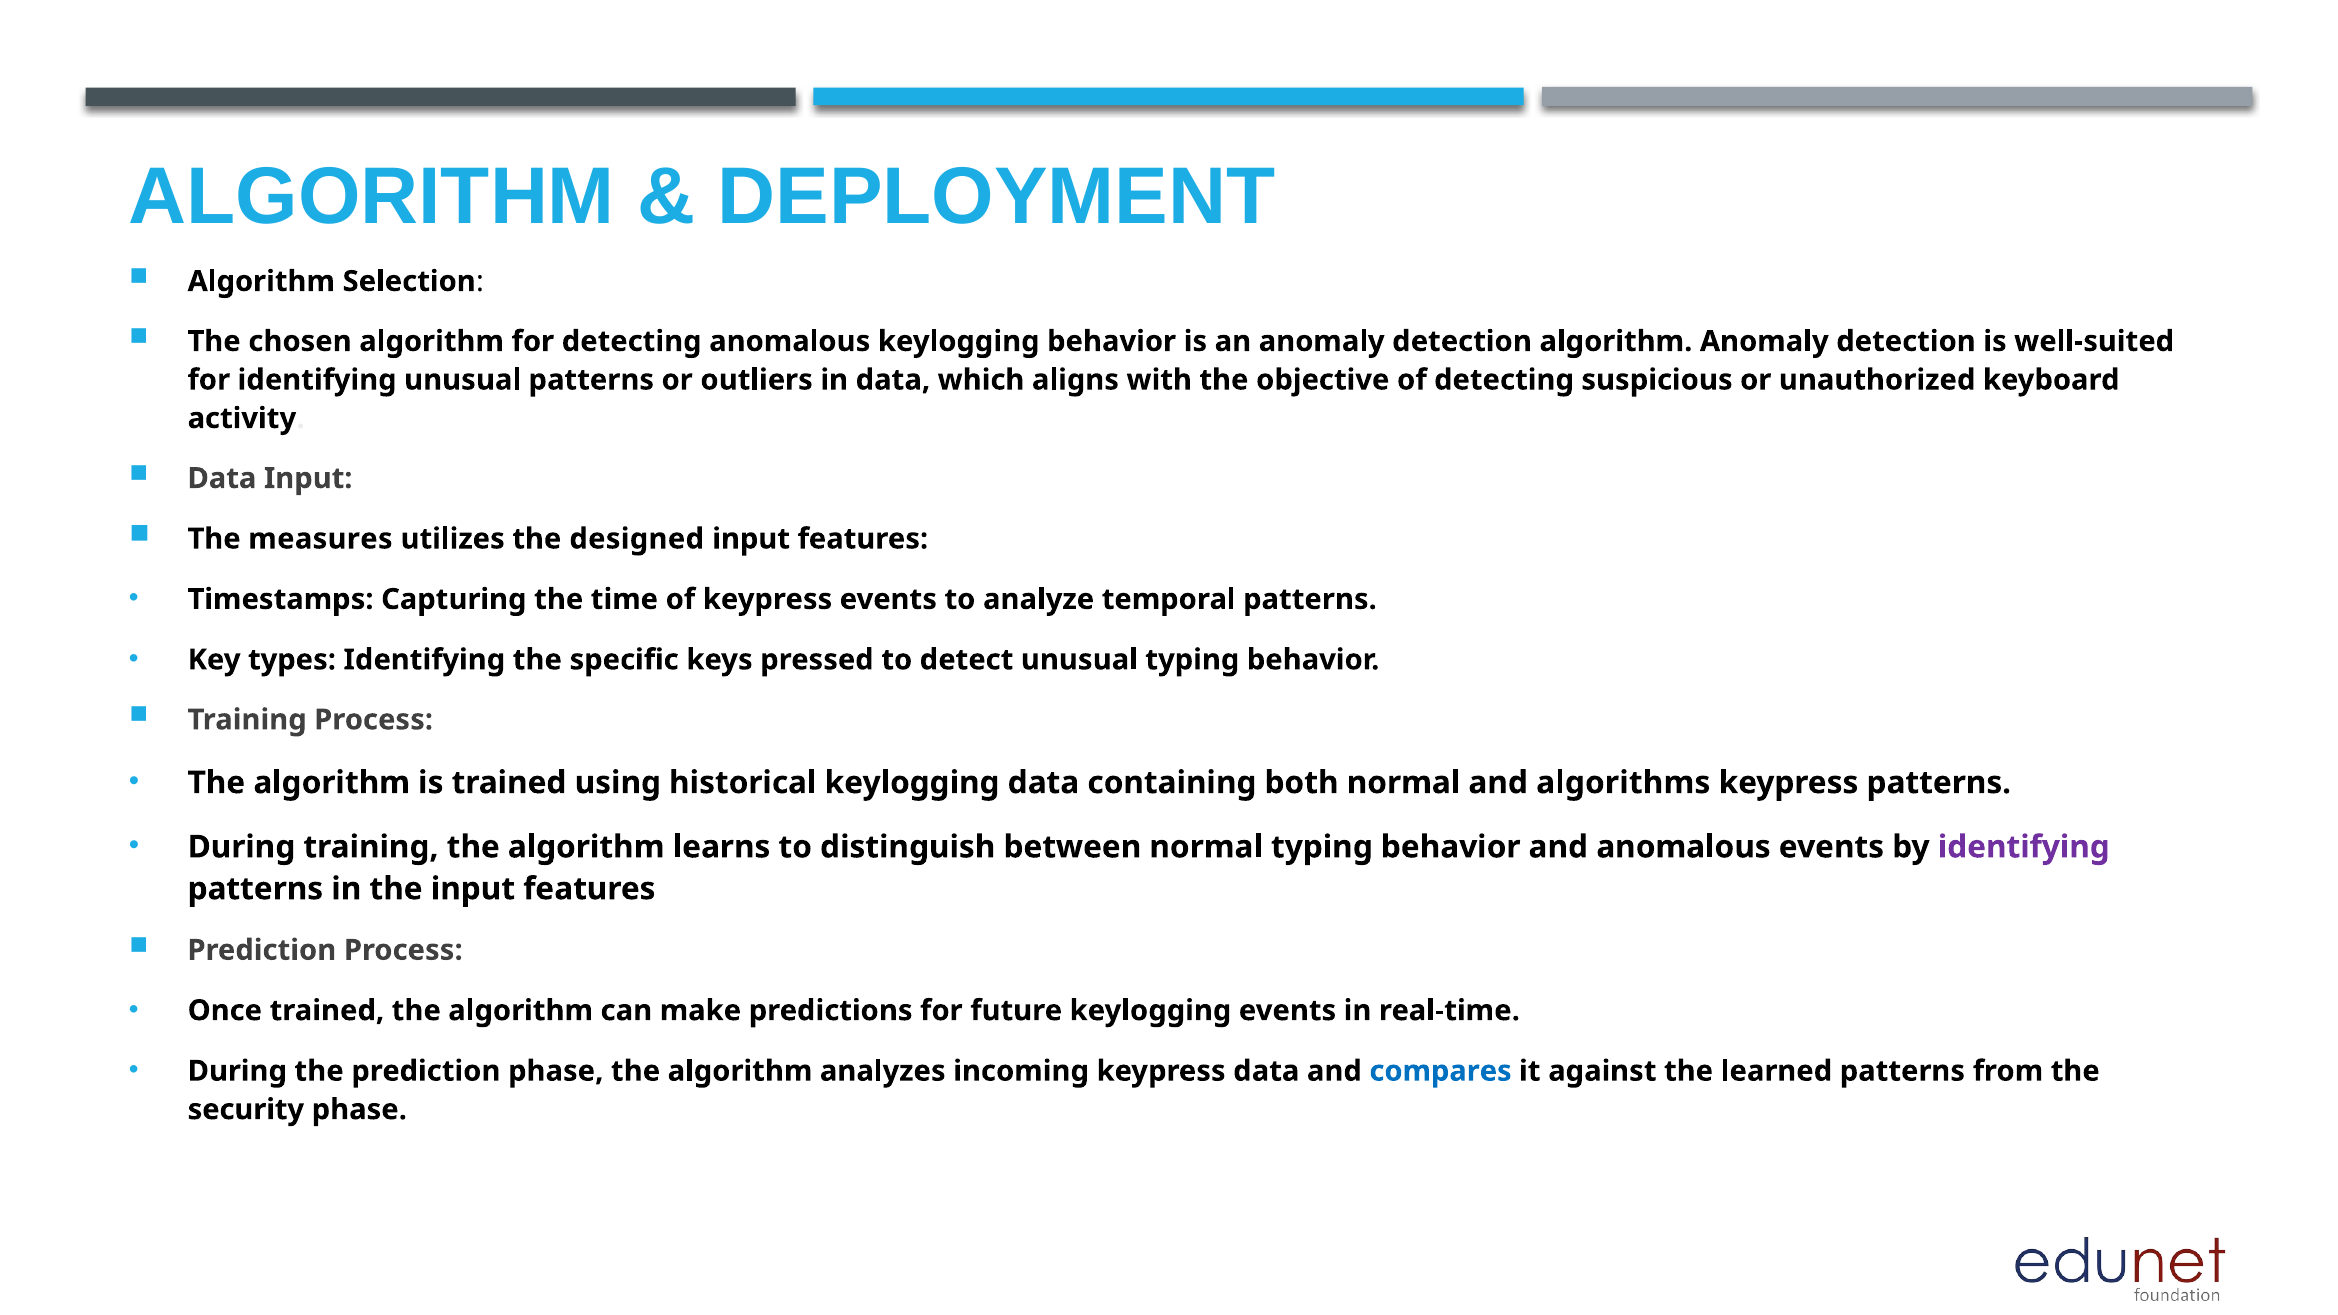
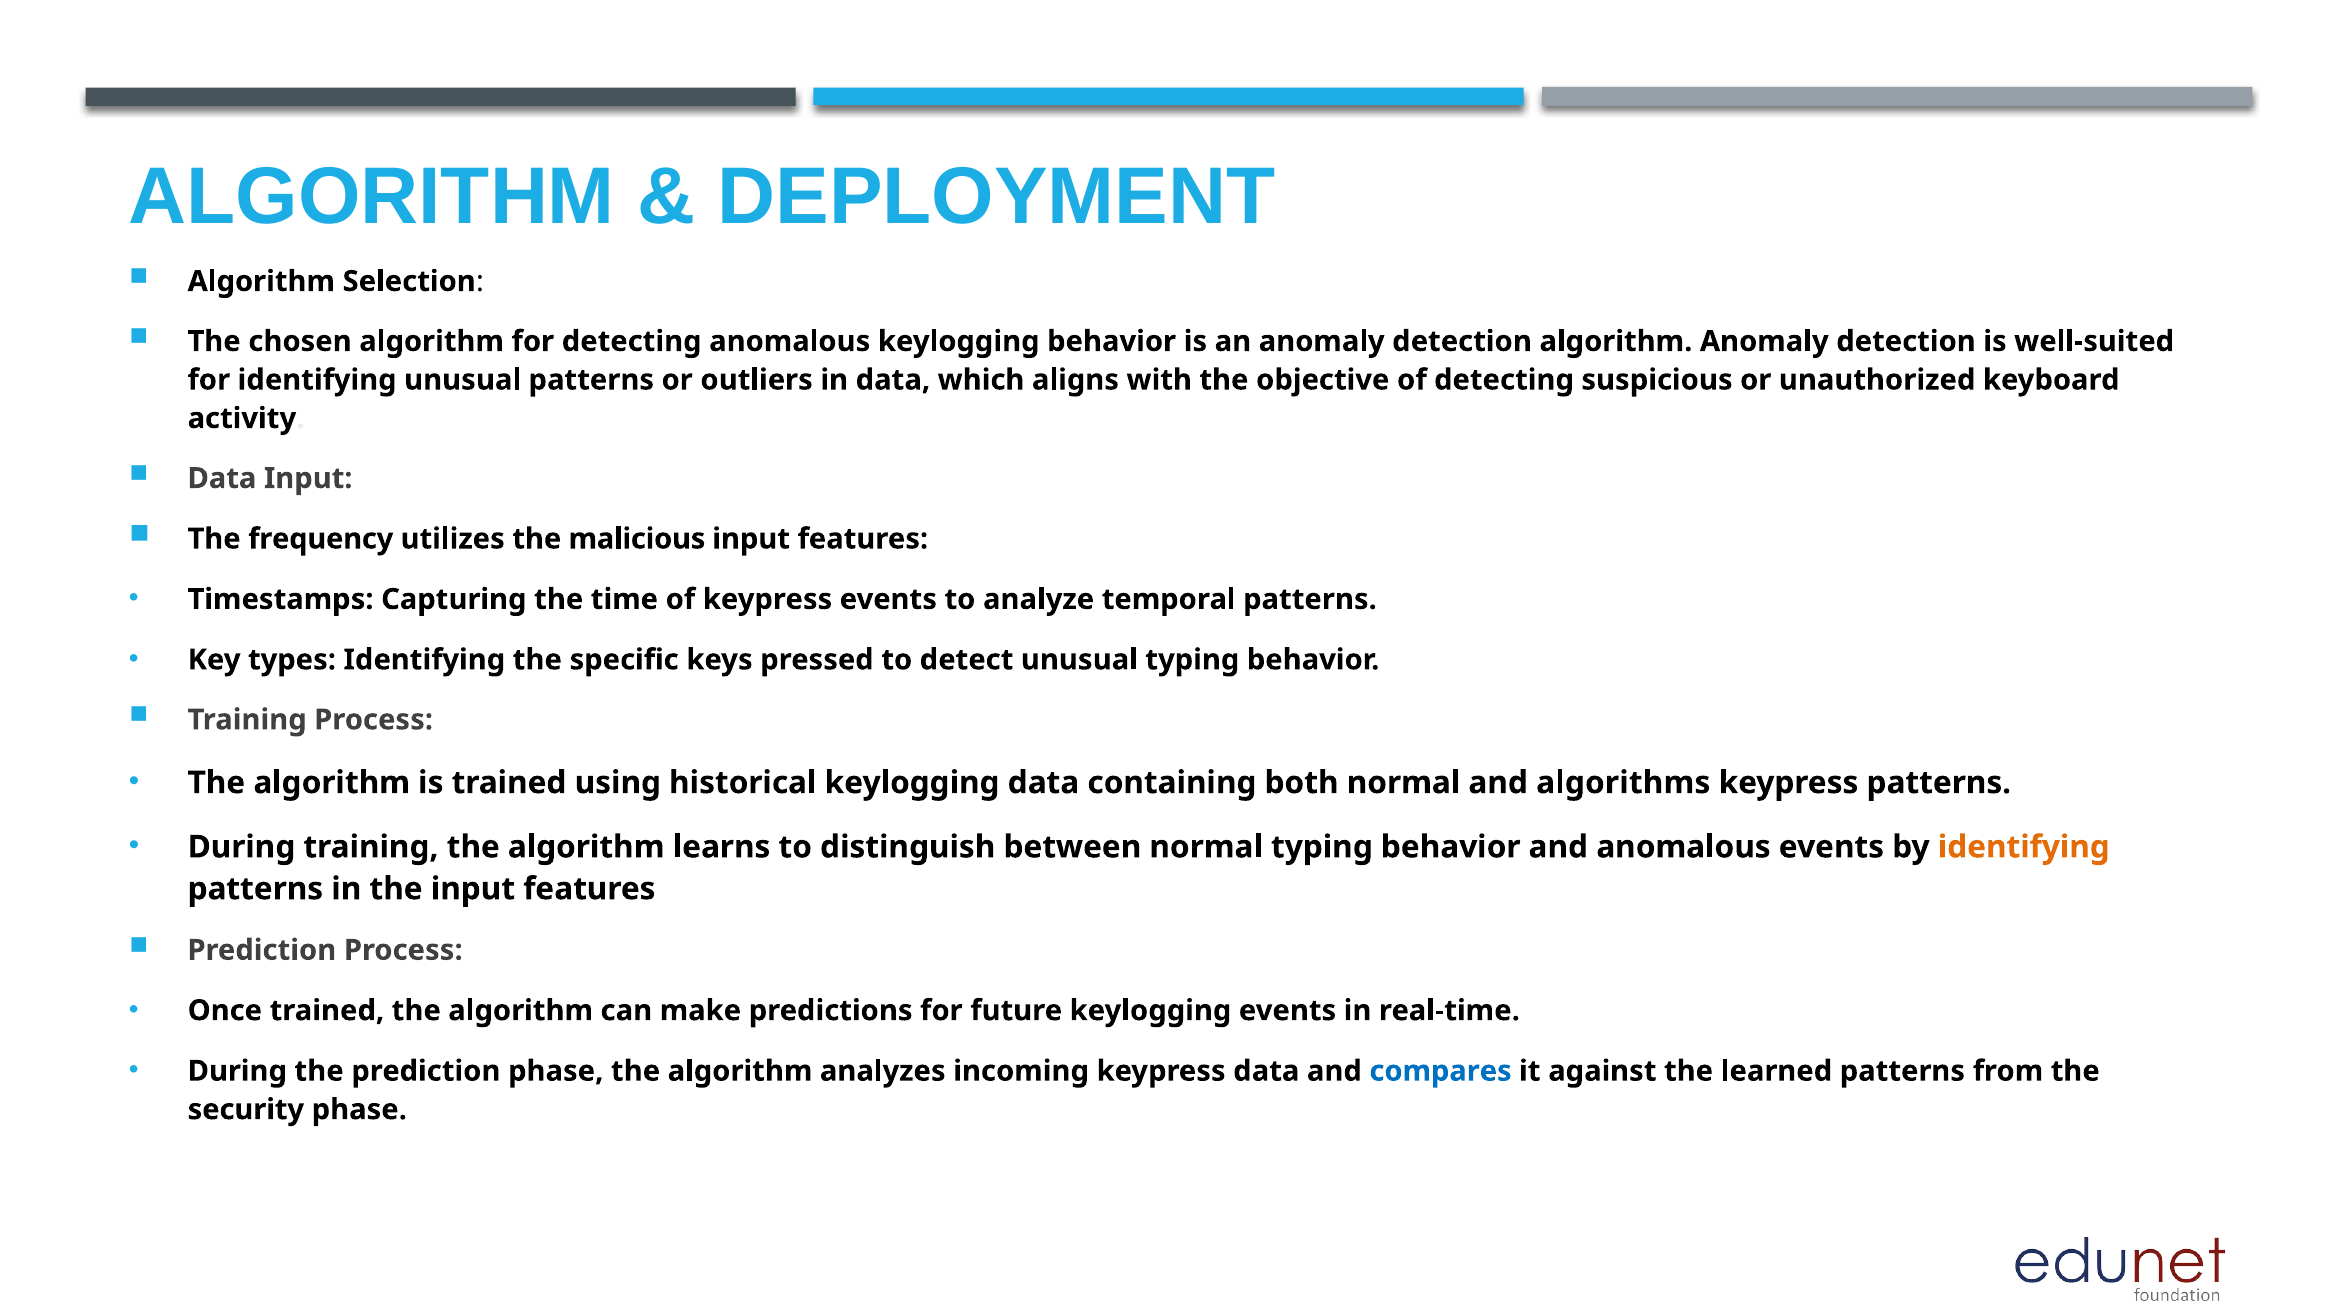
measures: measures -> frequency (321, 539)
designed: designed -> malicious (637, 539)
identifying colour: purple -> orange (2024, 847)
